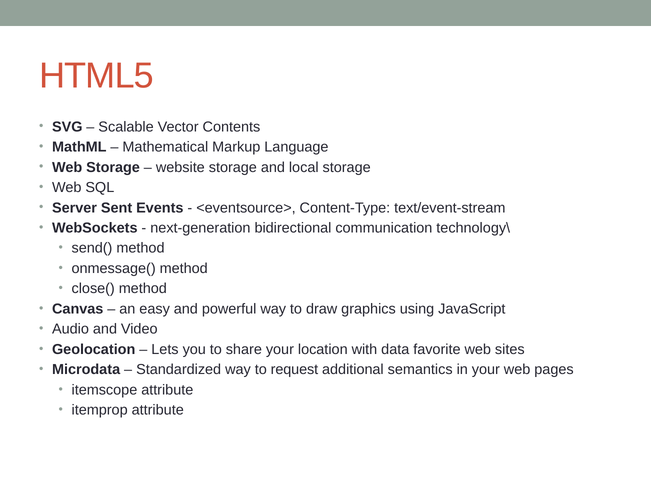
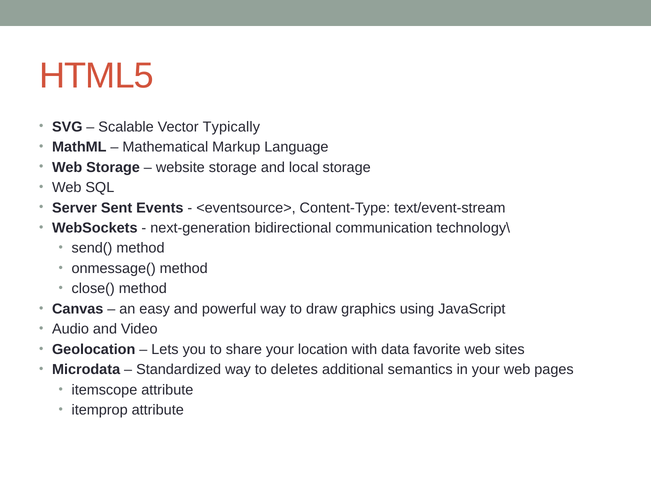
Contents: Contents -> Typically (231, 127)
request: request -> deletes (294, 370)
